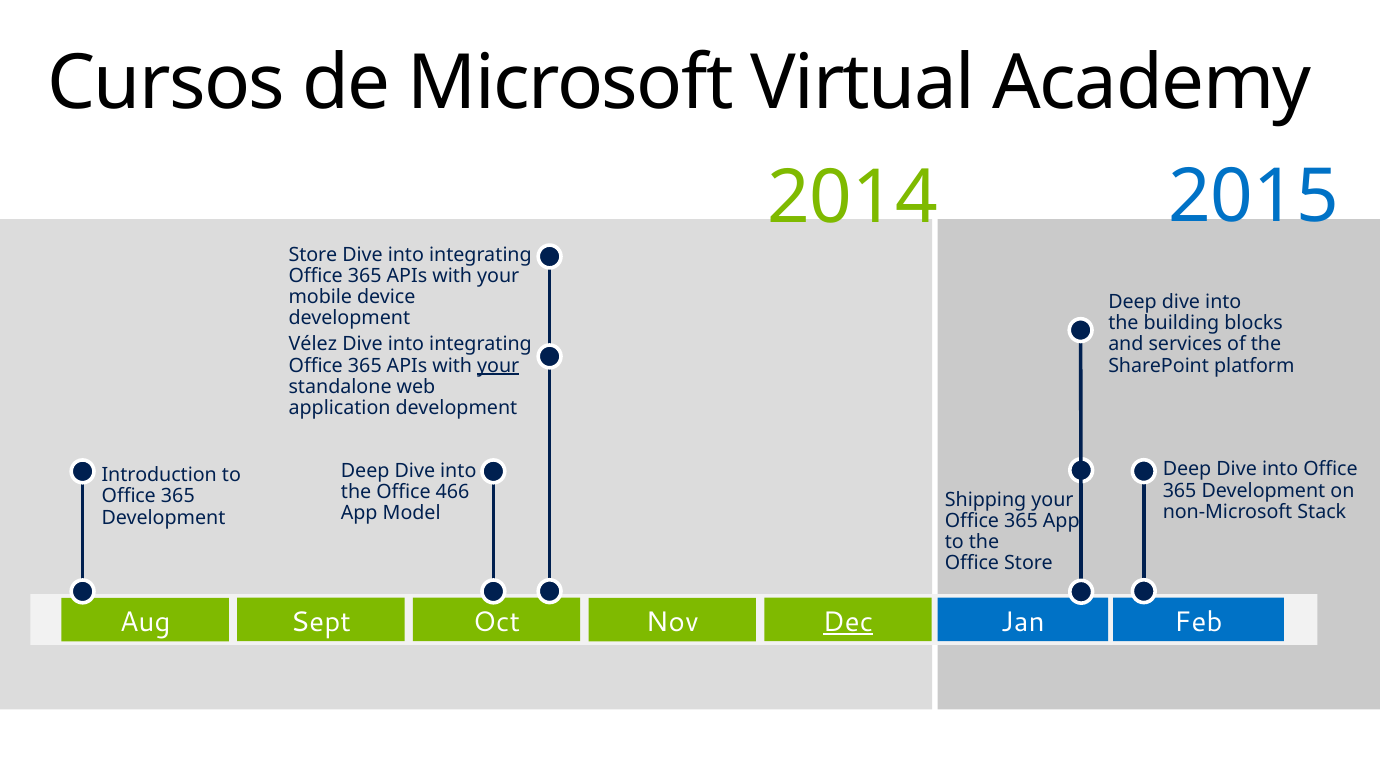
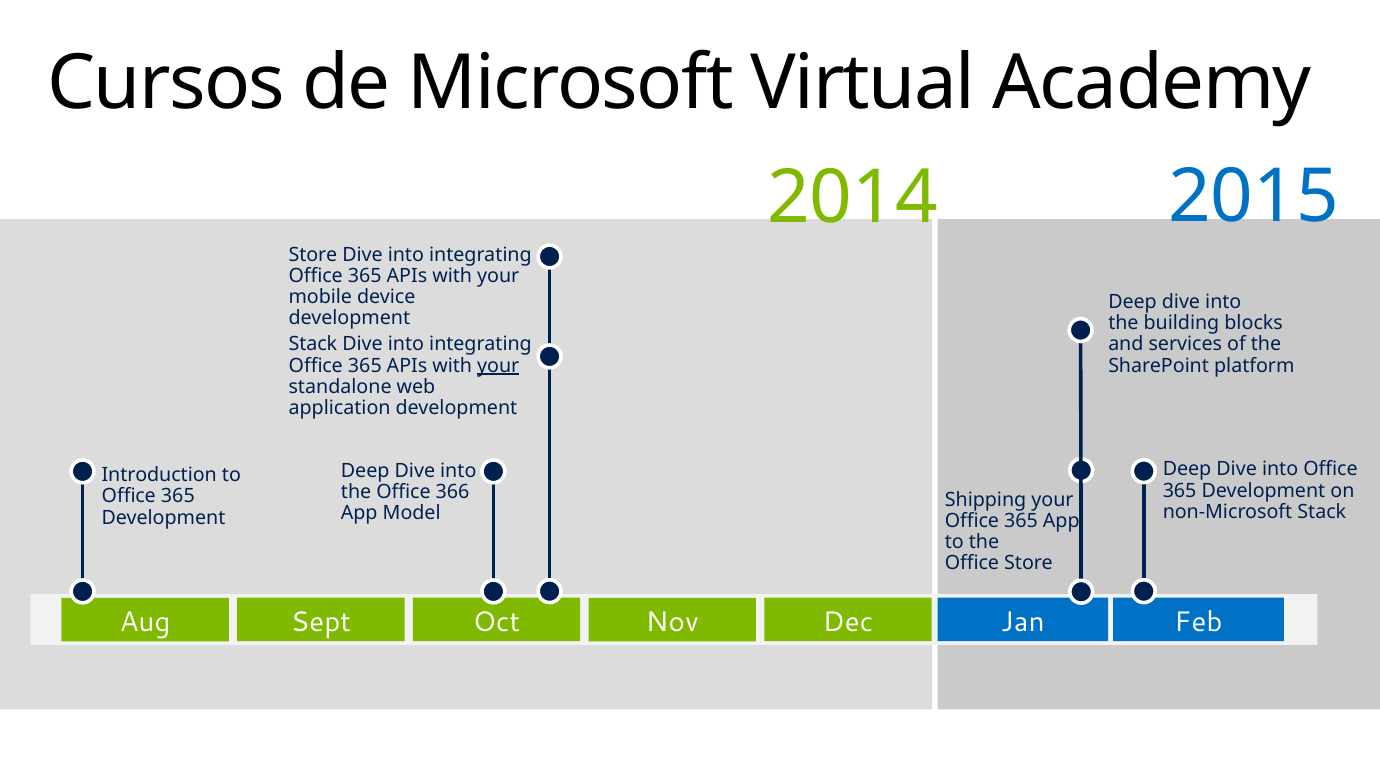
Vélez: Vélez -> Stack (313, 344)
466: 466 -> 366 (453, 492)
Dec underline: present -> none (848, 622)
